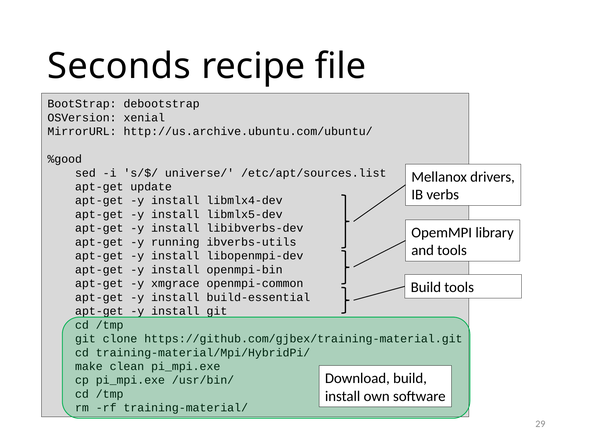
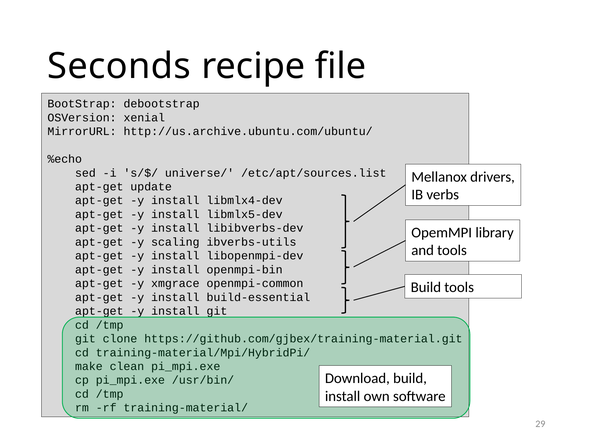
%good: %good -> %echo (65, 159)
running: running -> scaling (175, 242)
